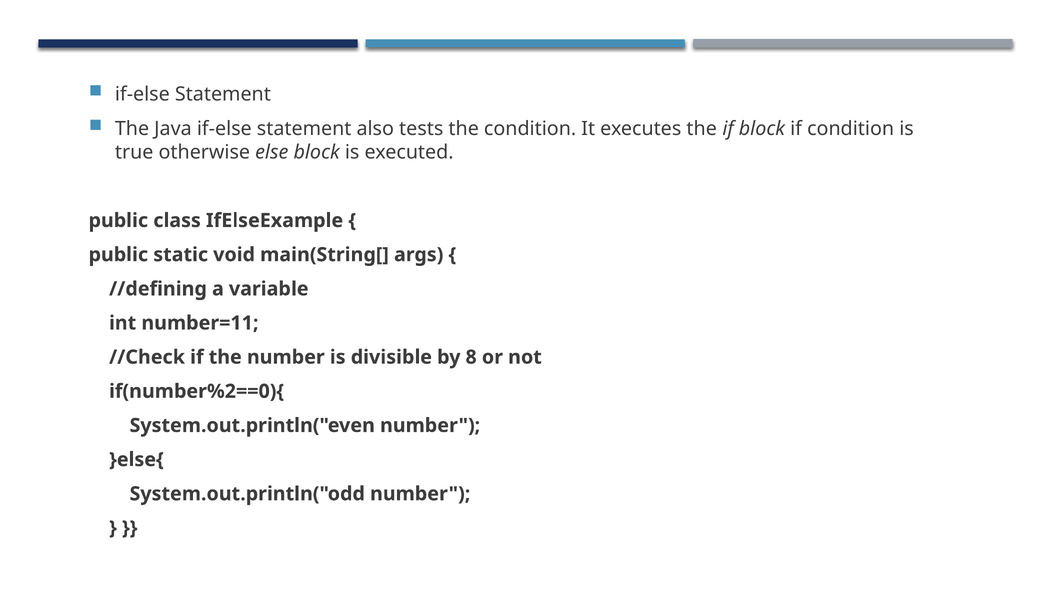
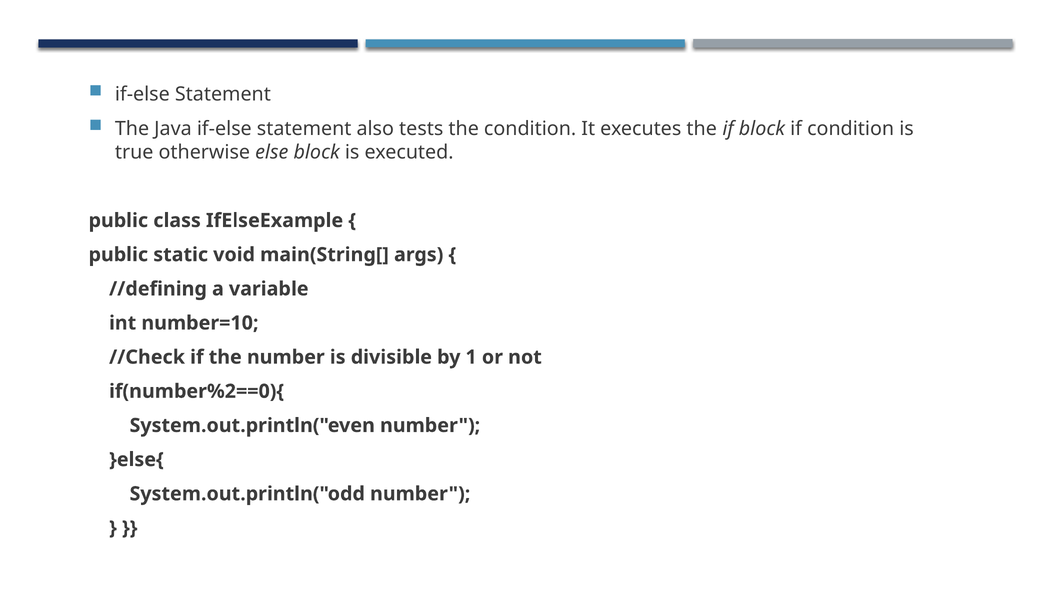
number=11: number=11 -> number=10 (200, 323)
8: 8 -> 1 (471, 357)
